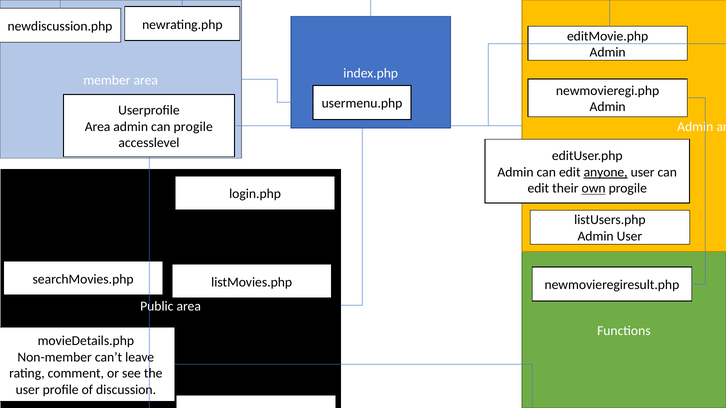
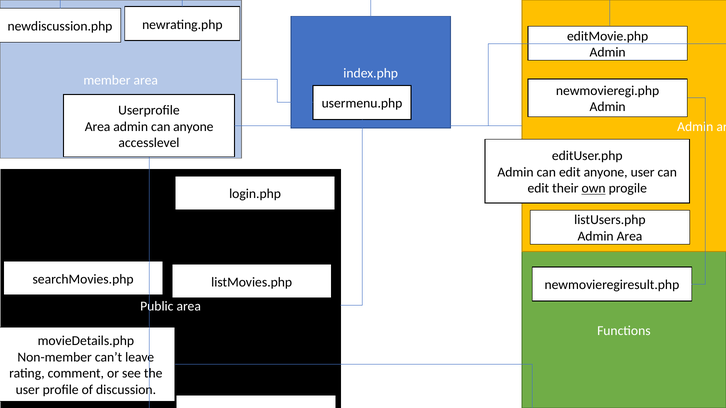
can progile: progile -> anyone (193, 127)
anyone underline: present -> none (606, 172)
User: User -> Area (630, 237)
